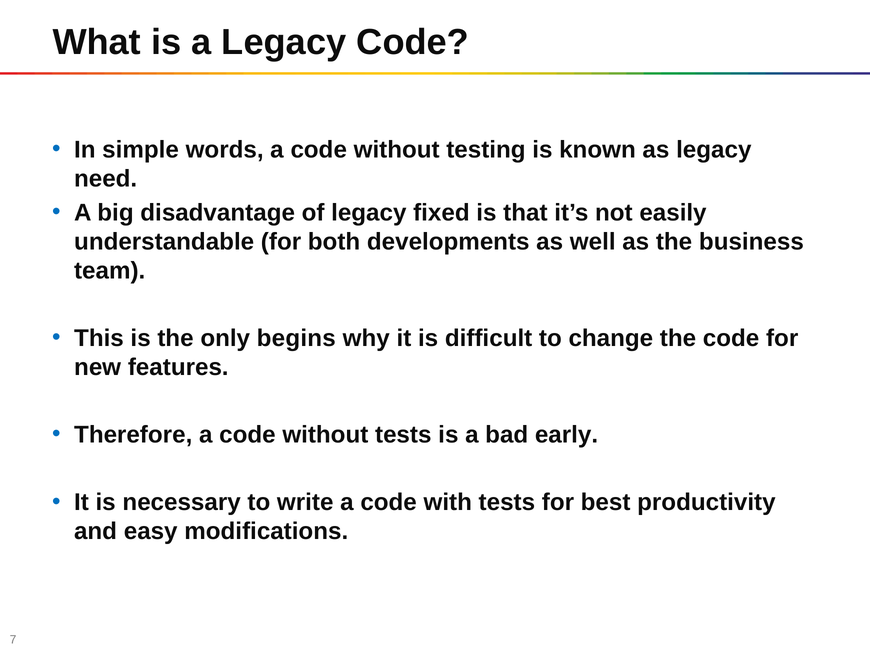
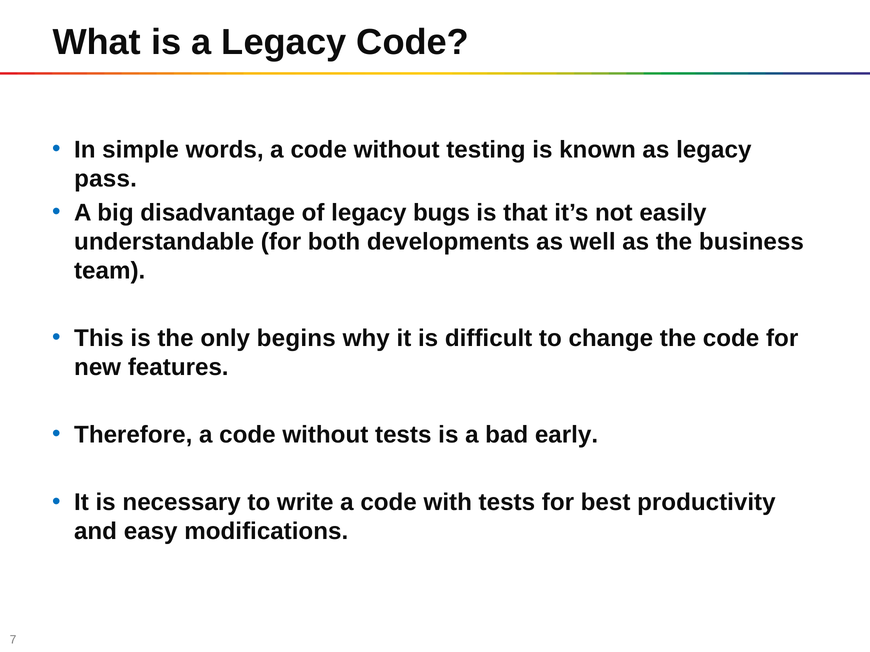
need: need -> pass (106, 179)
fixed: fixed -> bugs (442, 213)
